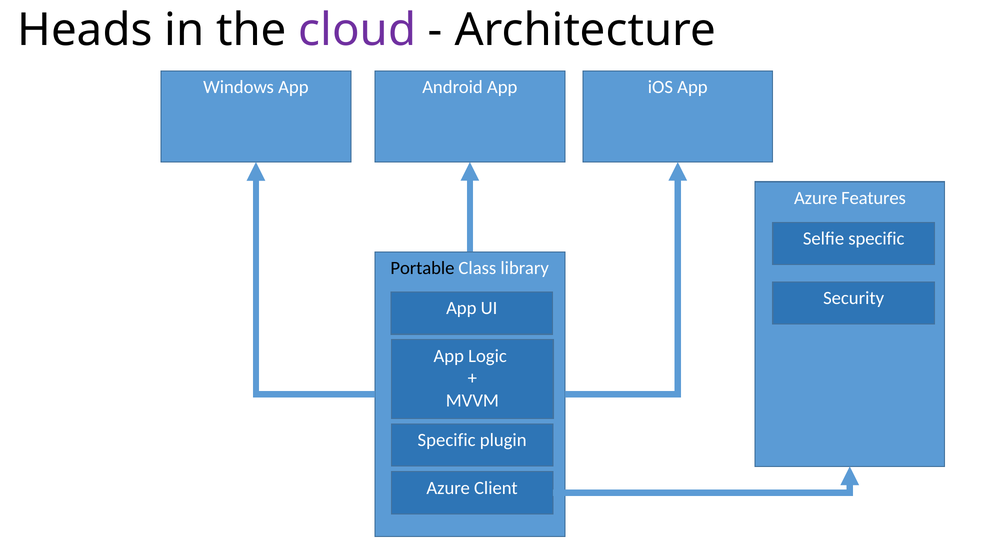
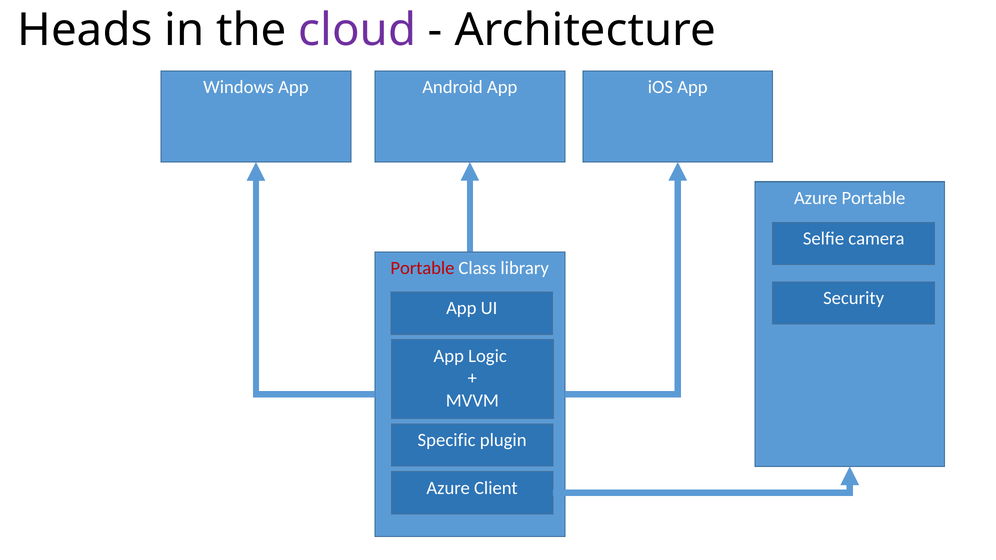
Azure Features: Features -> Portable (873, 198)
Selfie specific: specific -> camera (876, 239)
Portable colour: black -> red (422, 268)
